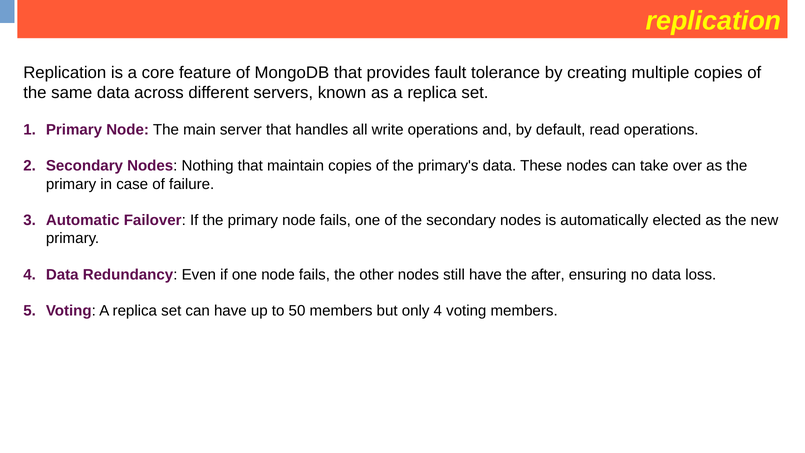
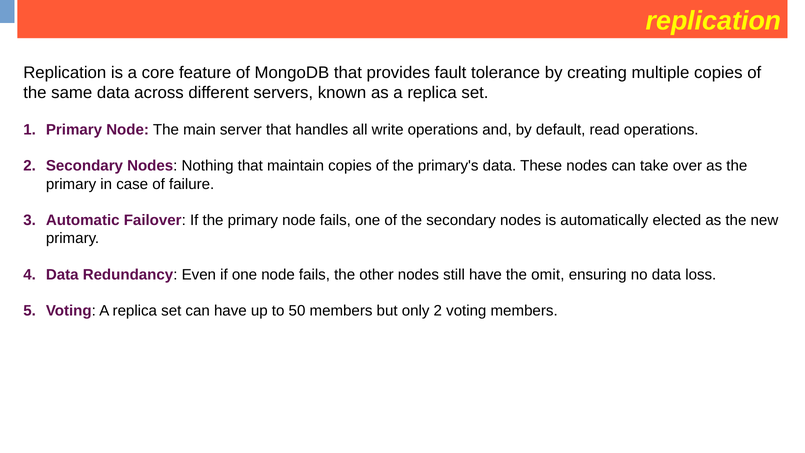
after: after -> omit (548, 275)
only 4: 4 -> 2 (438, 311)
